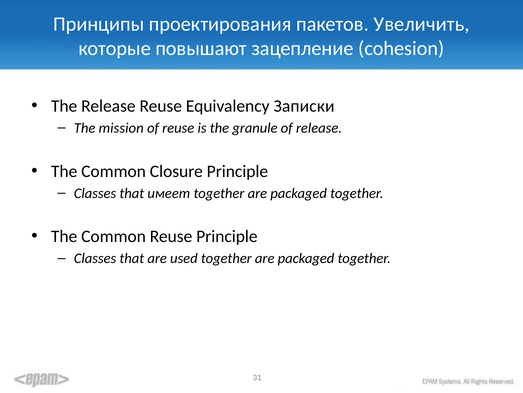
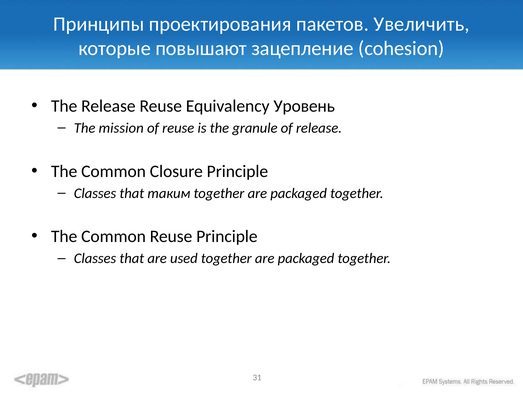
Записки: Записки -> Уровень (304, 106)
имеет: имеет -> таким (169, 193)
